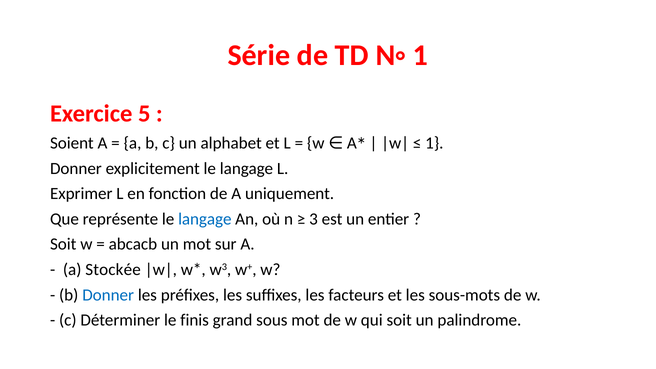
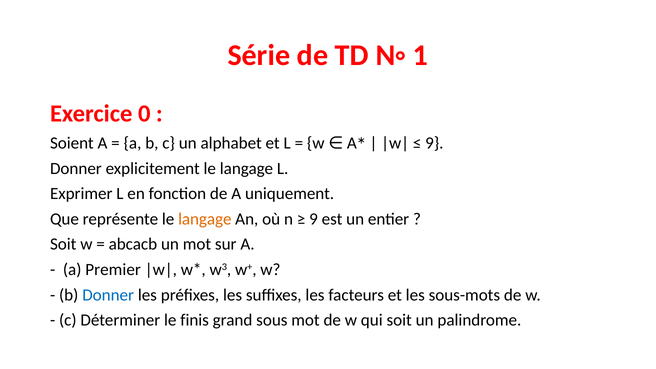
5: 5 -> 0 (144, 114)
1: 1 -> 9 (434, 143)
langage colour: blue -> orange (205, 219)
3: 3 -> 9 (314, 219)
Stockée: Stockée -> Premier (113, 270)
